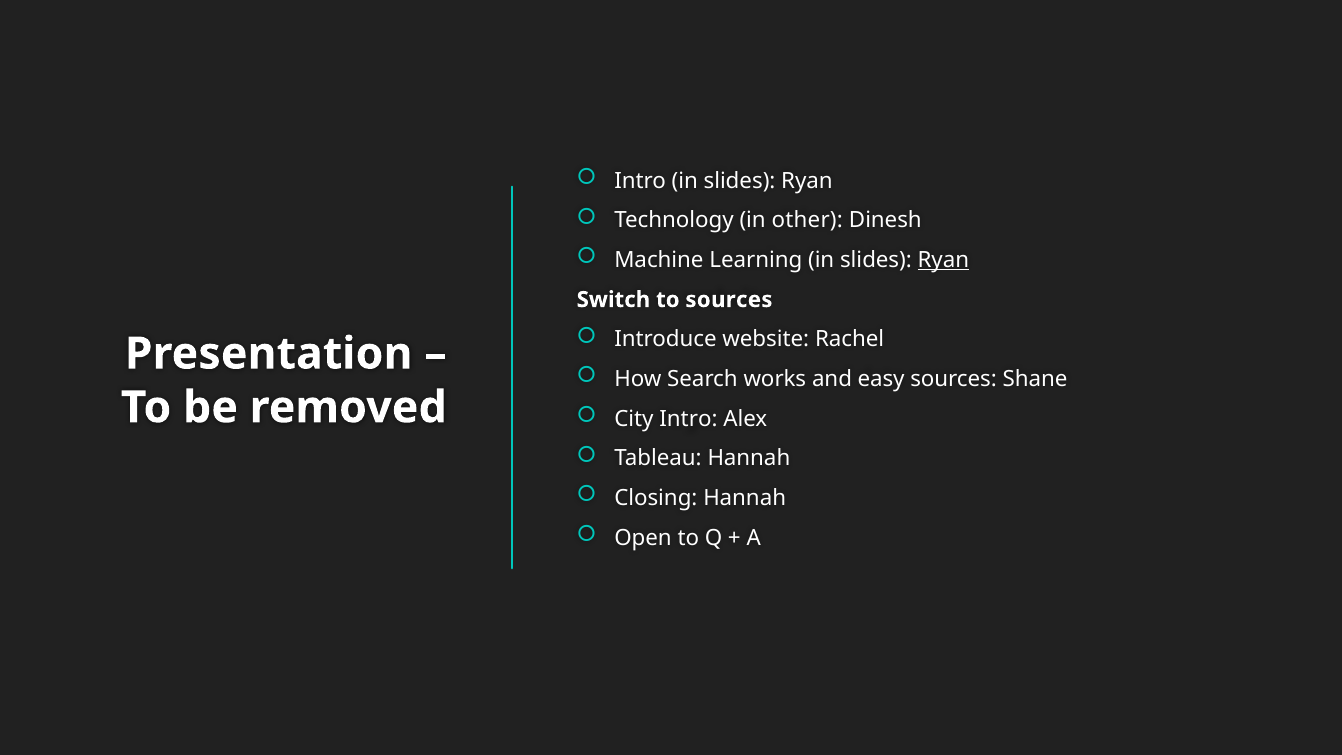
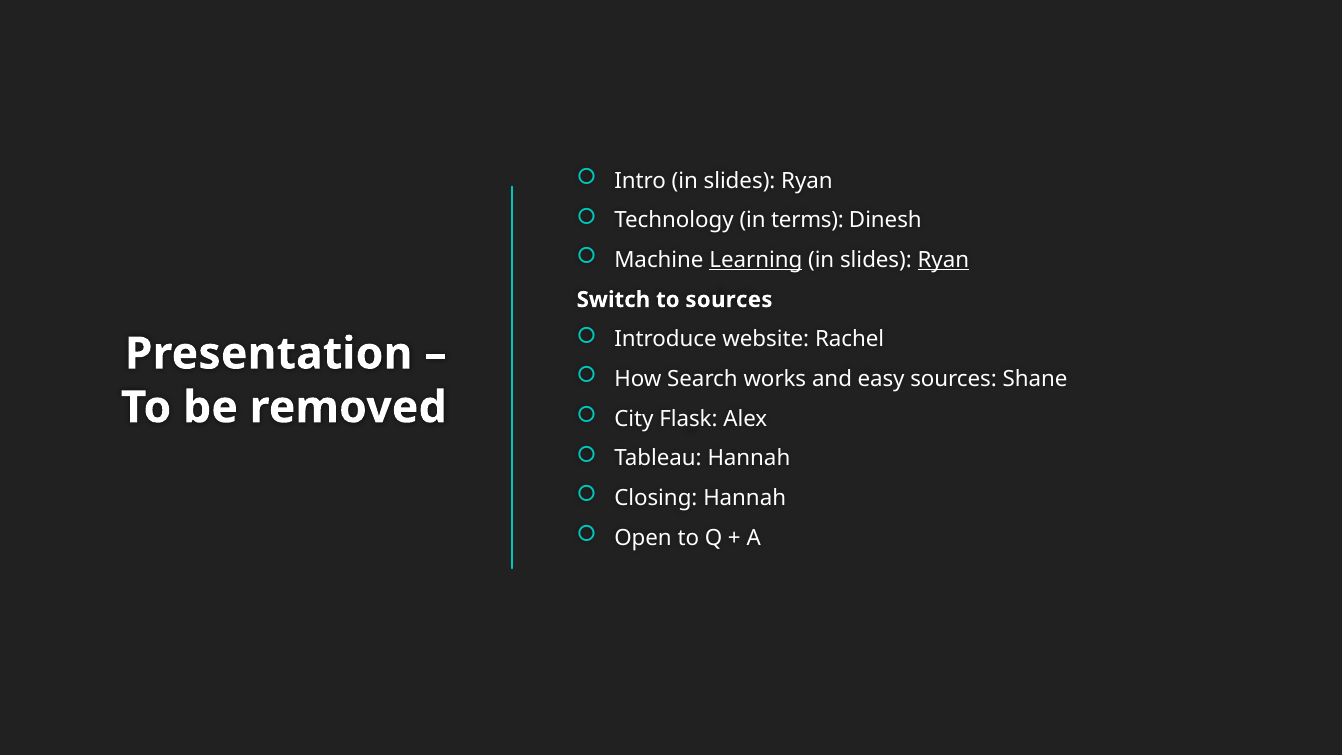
other: other -> terms (807, 220)
Learning underline: none -> present (756, 260)
City Intro: Intro -> Flask (688, 419)
